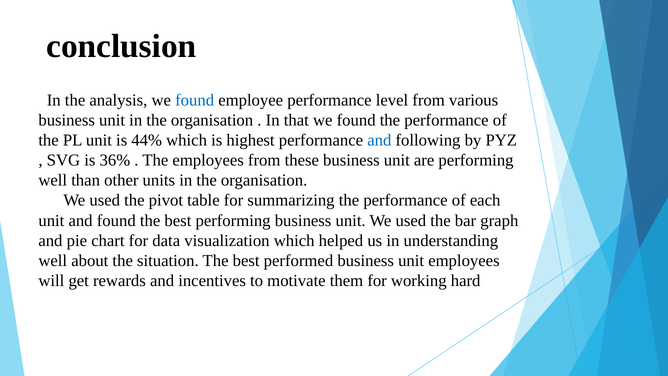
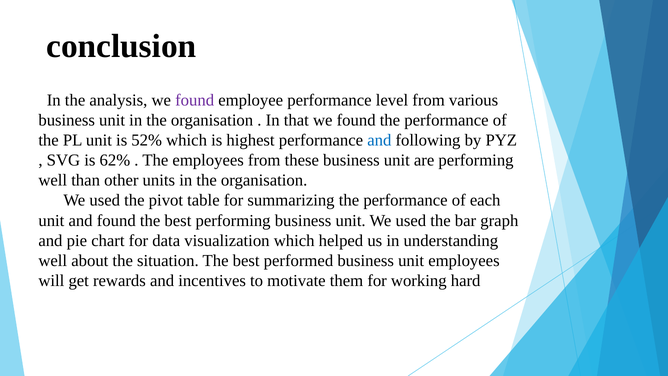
found colour: blue -> purple (195, 100)
44%: 44% -> 52% (147, 140)
36%: 36% -> 62% (115, 160)
